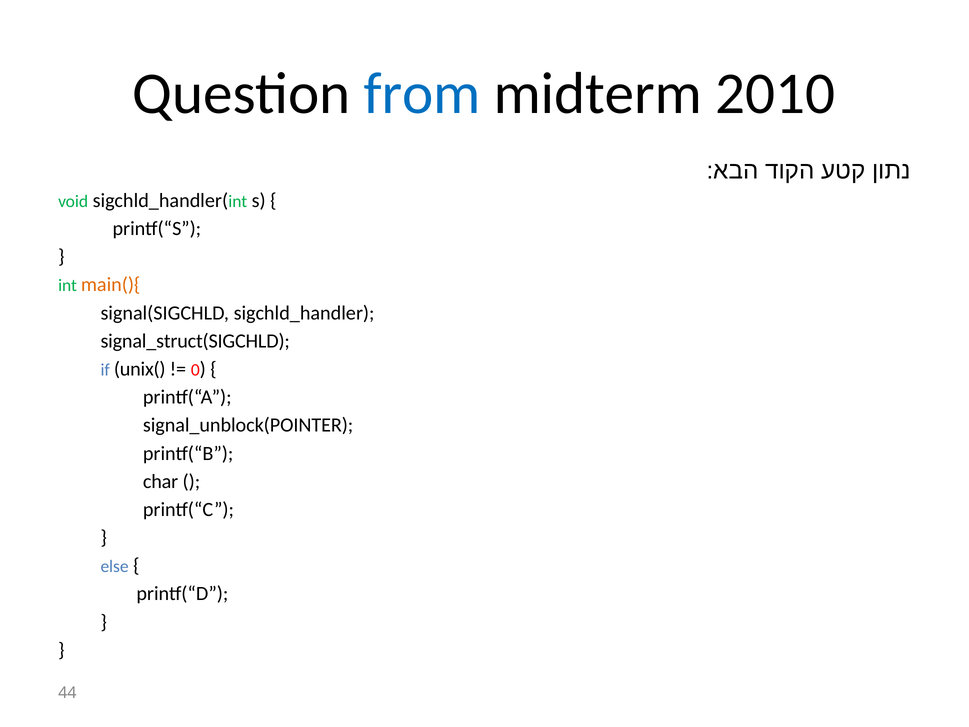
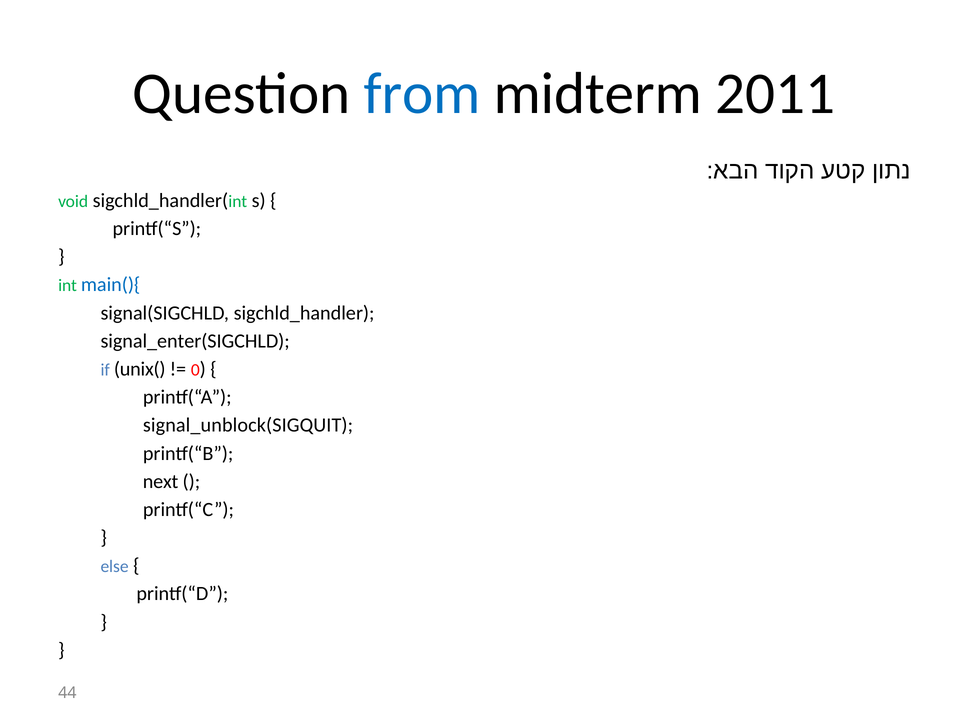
2010: 2010 -> 2011 (775, 94)
main(){ colour: orange -> blue (111, 285)
signal_struct(SIGCHLD: signal_struct(SIGCHLD -> signal_enter(SIGCHLD (195, 341)
signal_unblock(POINTER: signal_unblock(POINTER -> signal_unblock(SIGQUIT (248, 425)
char: char -> next (161, 481)
